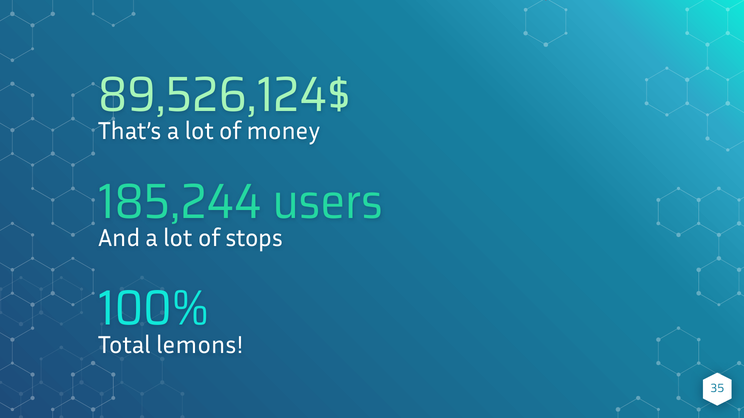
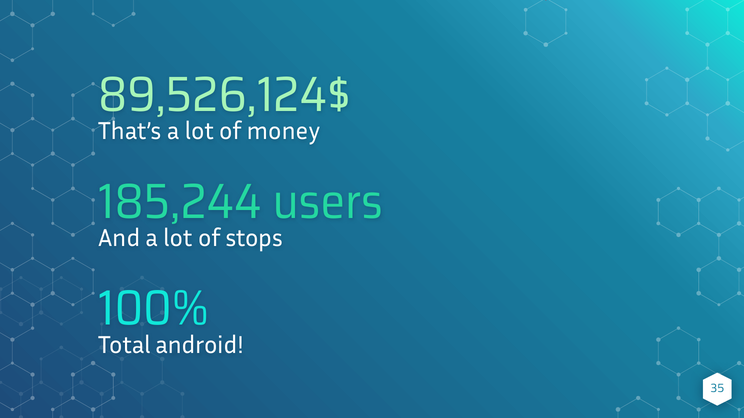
lemons: lemons -> android (200, 345)
